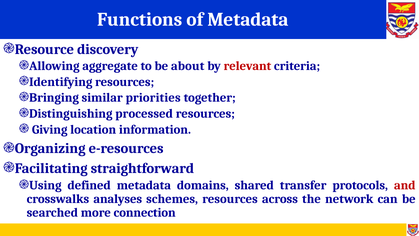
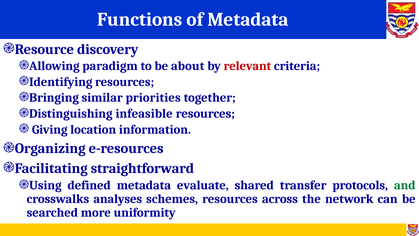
aggregate: aggregate -> paradigm (110, 66)
processed: processed -> infeasible (144, 114)
domains: domains -> evaluate (203, 185)
and colour: red -> green (405, 185)
connection: connection -> uniformity (145, 212)
